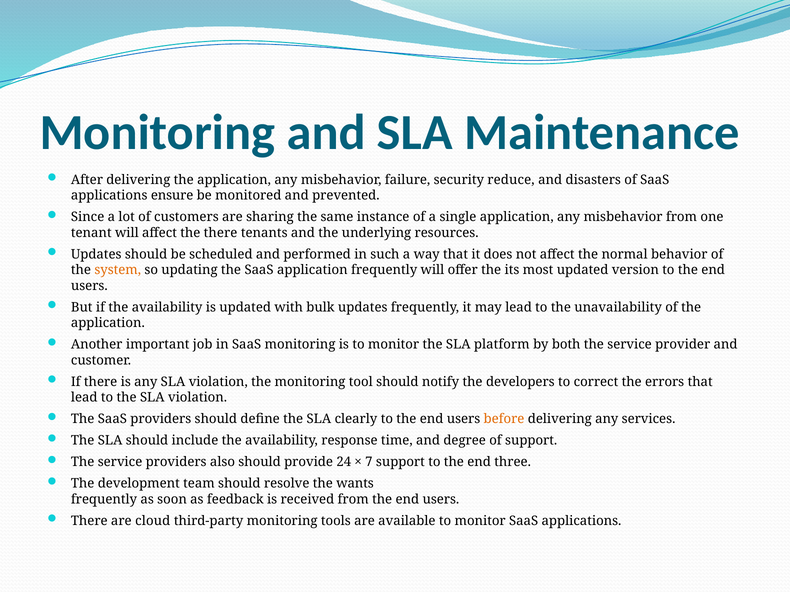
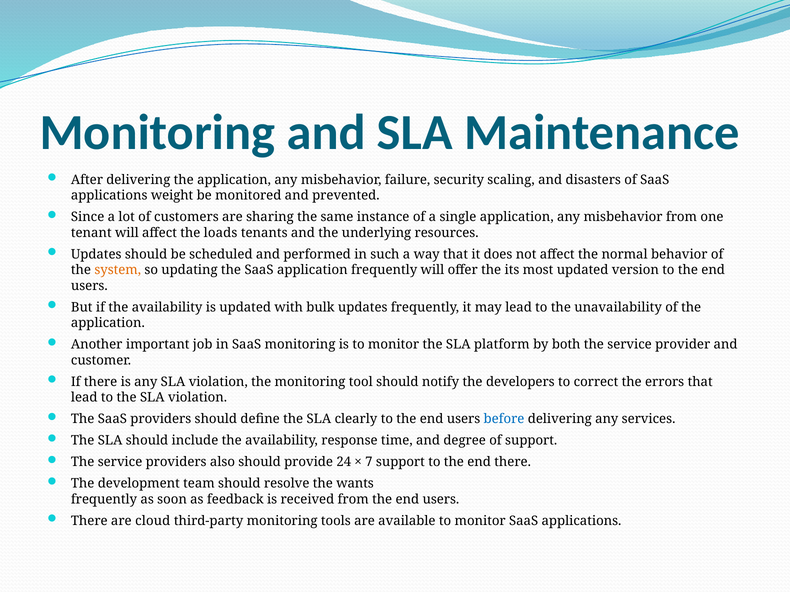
reduce: reduce -> scaling (511, 180)
ensure: ensure -> weight (172, 196)
the there: there -> loads (221, 233)
before colour: orange -> blue (504, 419)
end three: three -> there (513, 462)
